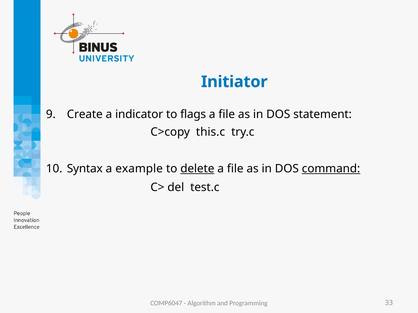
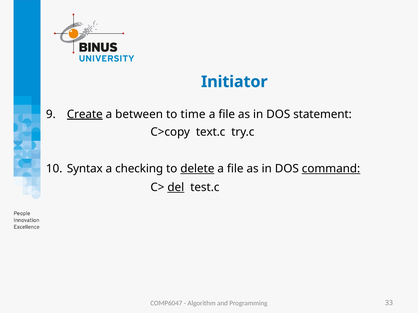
Create underline: none -> present (85, 114)
indicator: indicator -> between (139, 114)
flags: flags -> time (193, 114)
this.c: this.c -> text.c (211, 132)
example: example -> checking (139, 169)
del underline: none -> present (176, 188)
